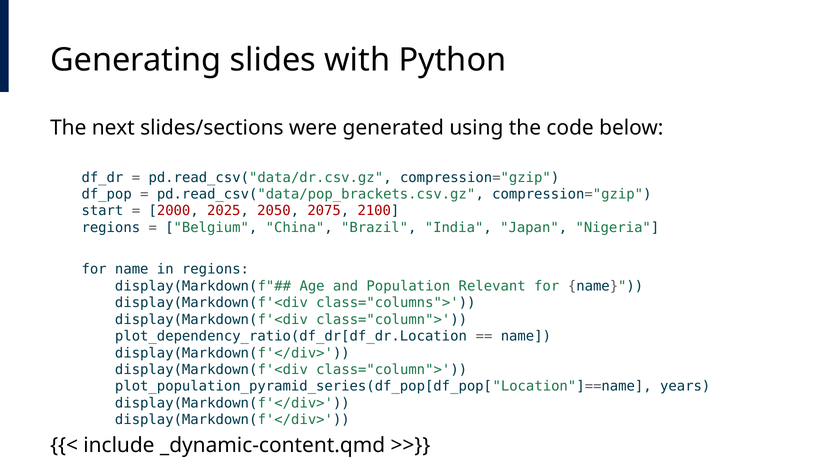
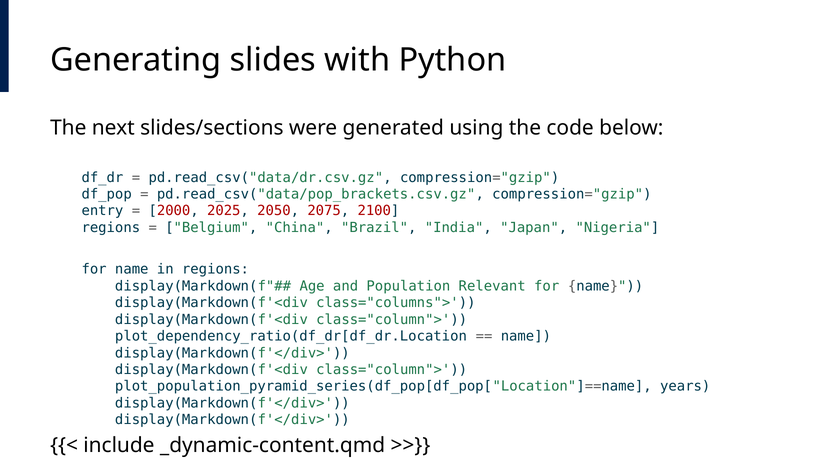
start: start -> entry (102, 211)
